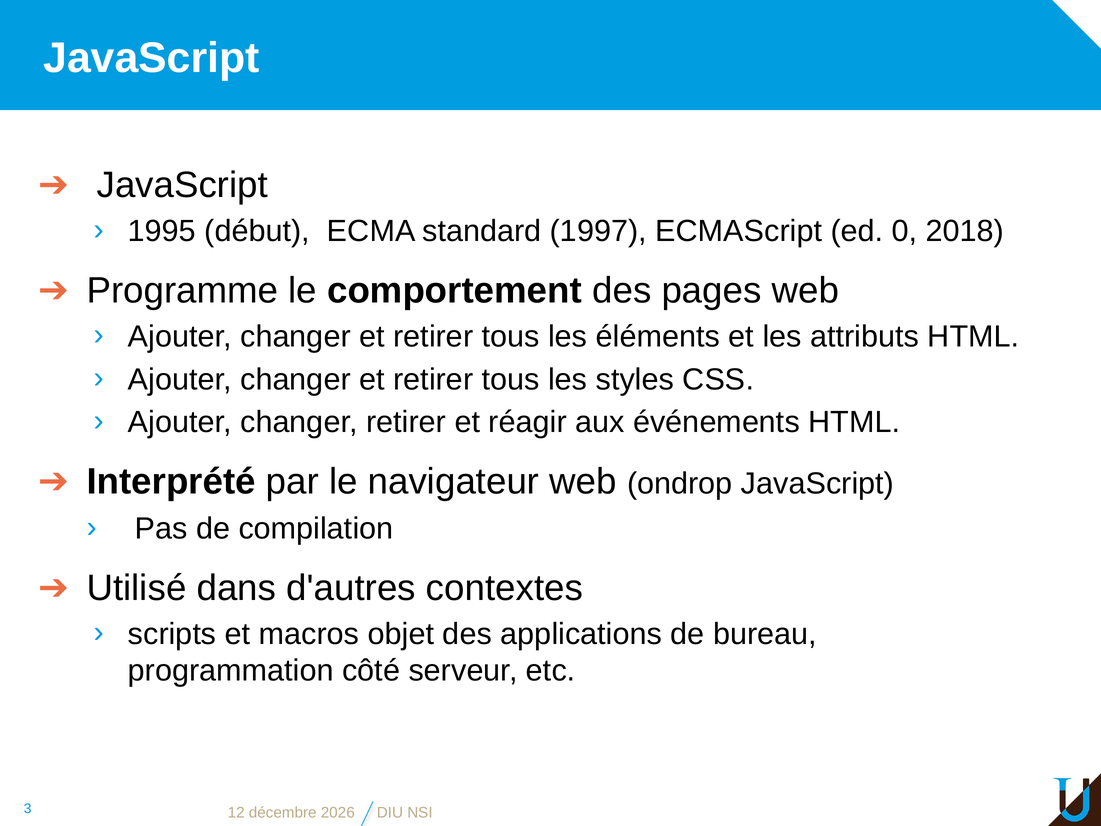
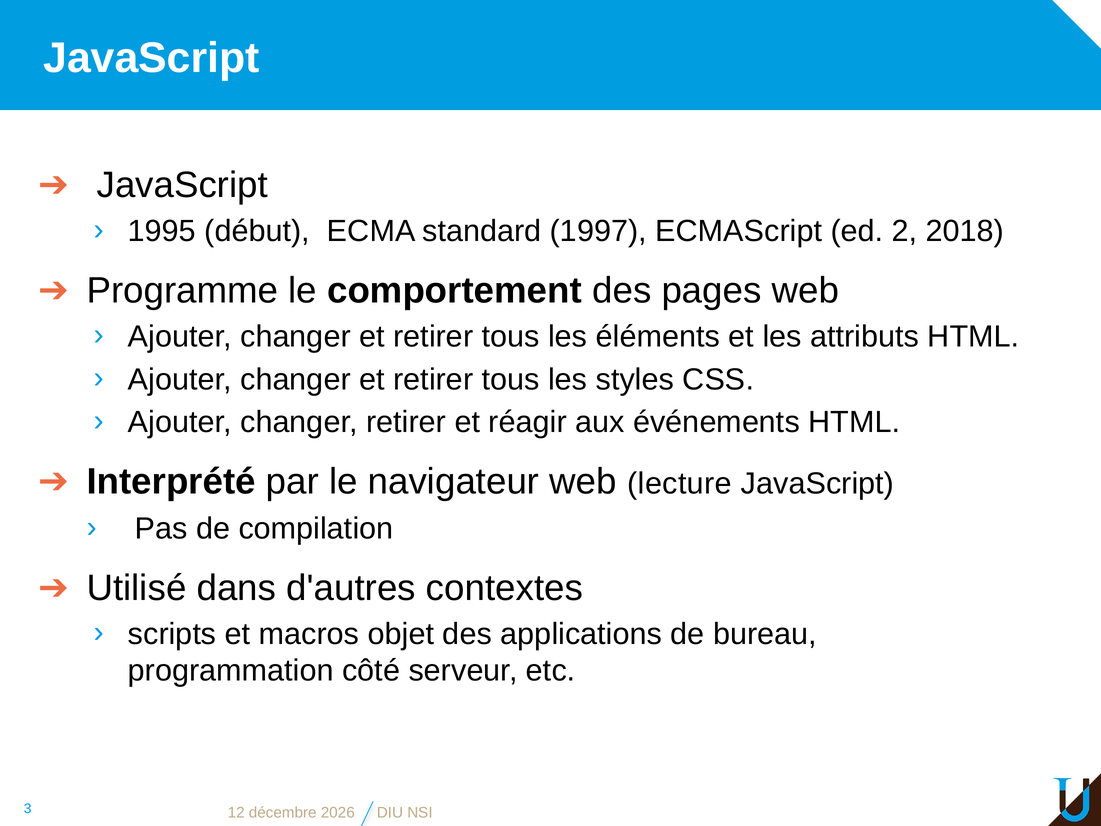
0: 0 -> 2 (905, 231)
ondrop: ondrop -> lecture (680, 483)
